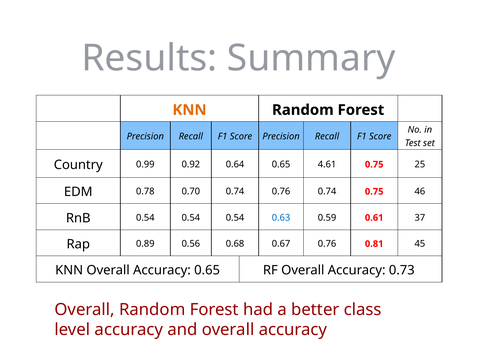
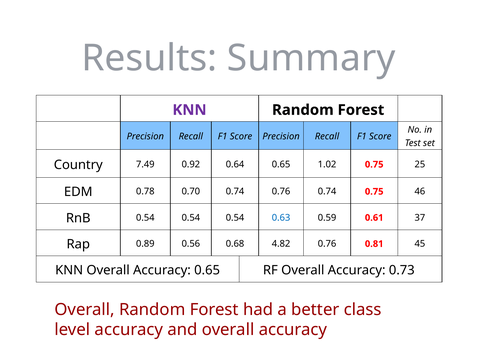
KNN colour: orange -> purple (189, 110)
0.99: 0.99 -> 7.49 (145, 165)
4.61: 4.61 -> 1.02 (327, 165)
0.67: 0.67 -> 4.82 (281, 244)
